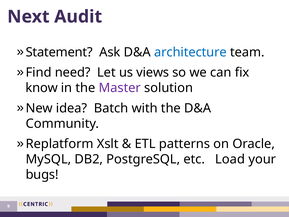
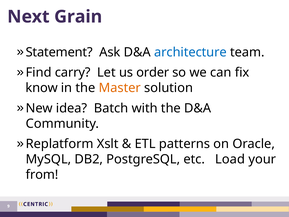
Audit: Audit -> Grain (78, 17)
need: need -> carry (73, 72)
views: views -> order (153, 72)
Master colour: purple -> orange (120, 88)
bugs: bugs -> from (42, 175)
